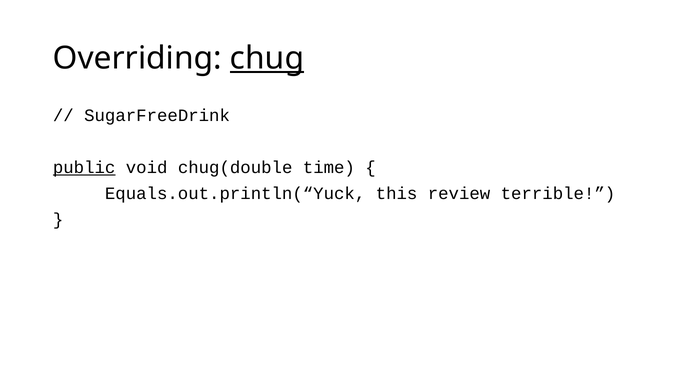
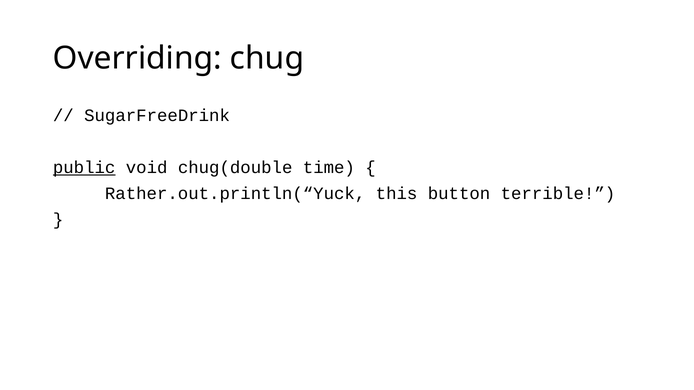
chug underline: present -> none (267, 58)
Equals.out.println(“Yuck: Equals.out.println(“Yuck -> Rather.out.println(“Yuck (235, 194)
review: review -> button (459, 194)
